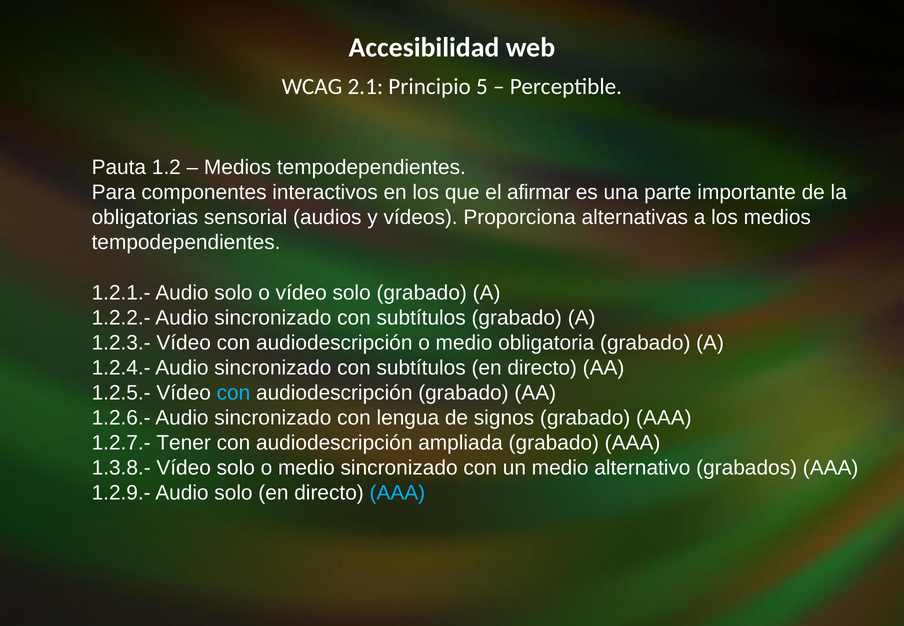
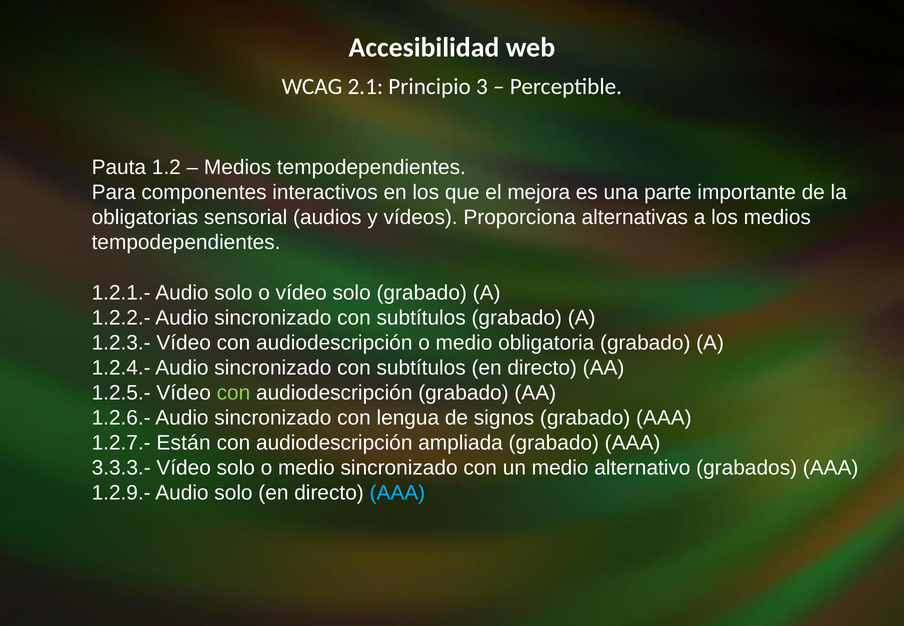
5: 5 -> 3 (482, 87)
afirmar: afirmar -> mejora (539, 192)
con colour: light blue -> light green (233, 393)
Tener: Tener -> Están (184, 443)
1.3.8.-: 1.3.8.- -> 3.3.3.- (121, 468)
